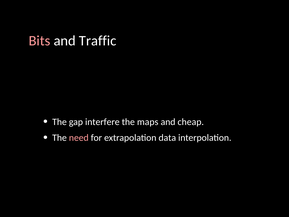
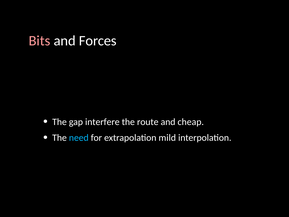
Traffic: Traffic -> Forces (98, 41)
maps: maps -> route (148, 122)
need colour: pink -> light blue (79, 138)
data: data -> mild (167, 138)
